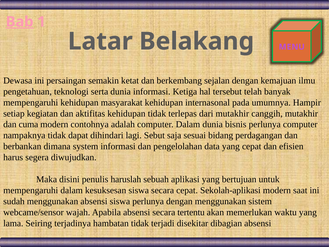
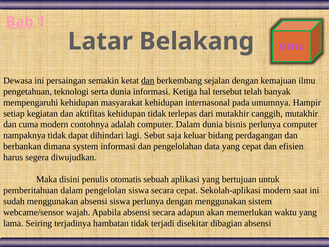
dan underline: none -> present (148, 80)
sesuai: sesuai -> keluar (195, 135)
haruslah: haruslah -> otomatis (126, 179)
mempengaruhi: mempengaruhi -> pemberitahuan (31, 190)
kesuksesan: kesuksesan -> pengelolan (106, 190)
tertentu: tertentu -> adapun (191, 212)
